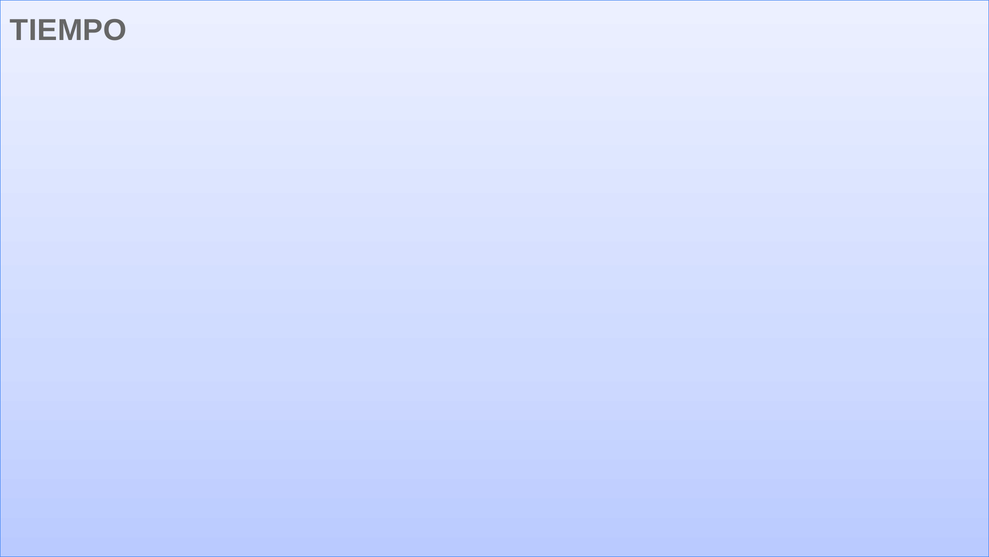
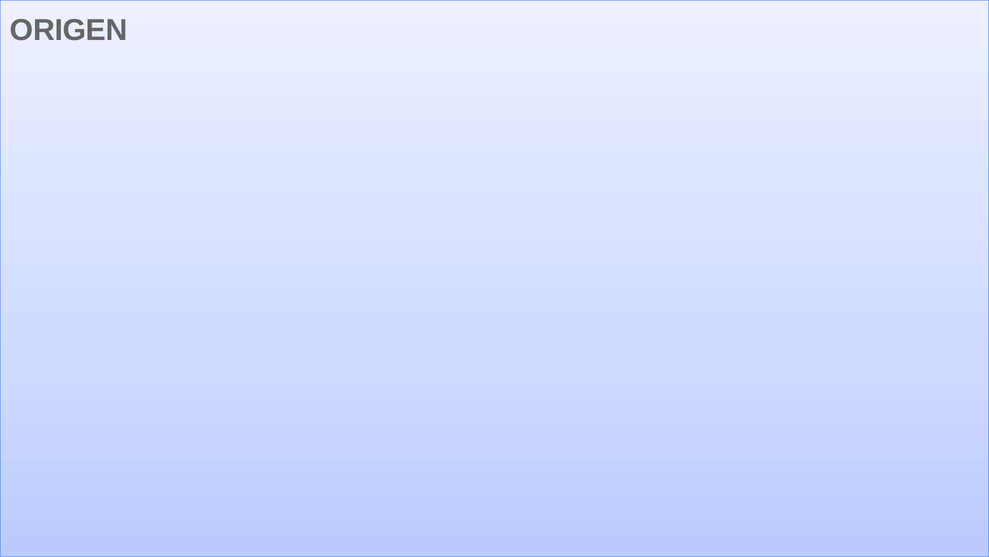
TIEMPO: TIEMPO -> ORIGEN (69, 30)
